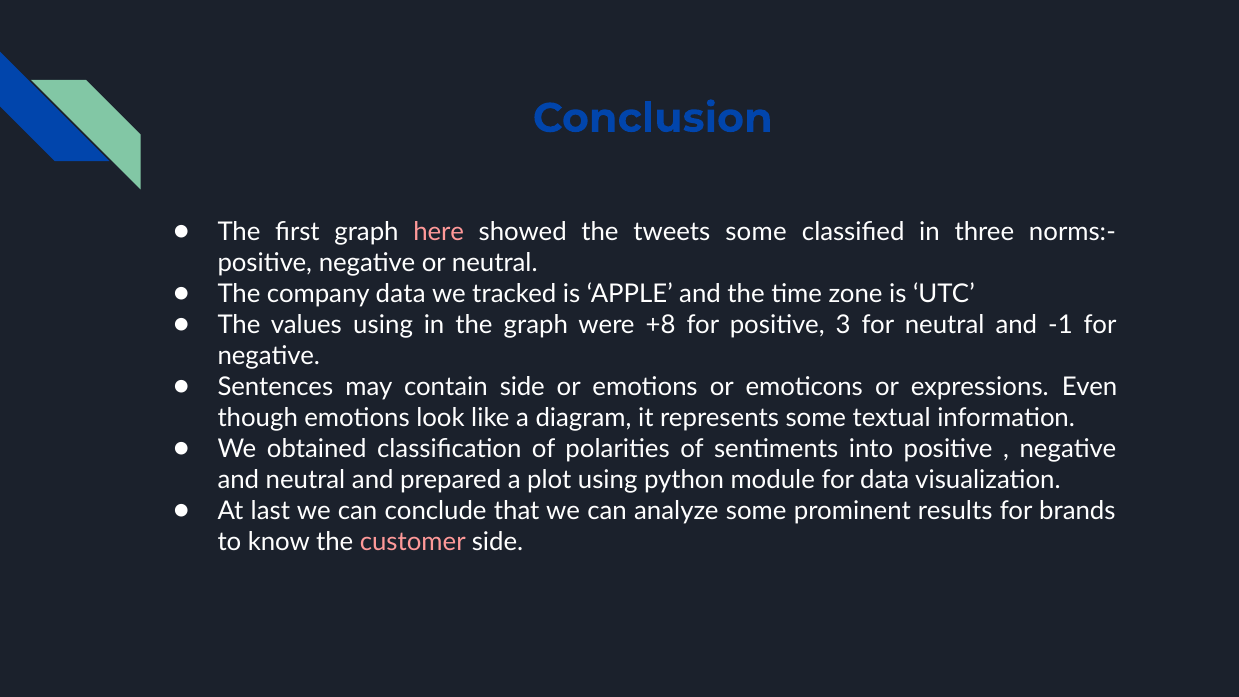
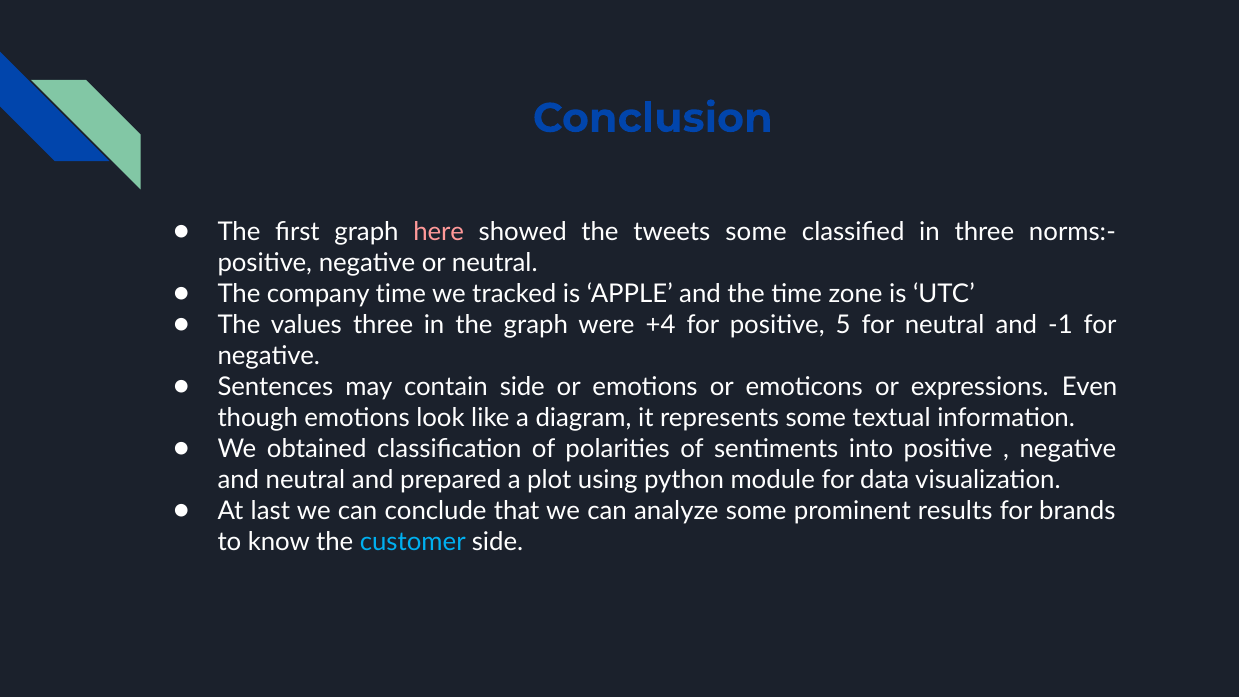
company data: data -> time (401, 294)
values using: using -> three (383, 325)
+8: +8 -> +4 (661, 325)
3: 3 -> 5 (843, 325)
customer colour: pink -> light blue (413, 542)
